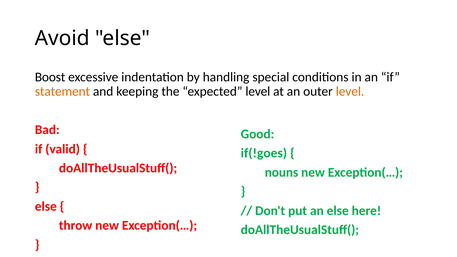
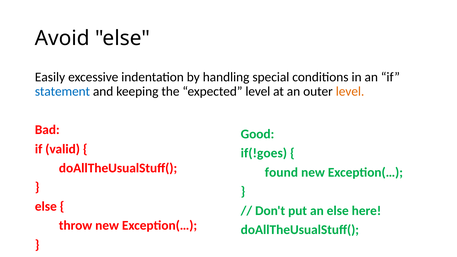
Boost: Boost -> Easily (50, 77)
statement colour: orange -> blue (62, 92)
nouns: nouns -> found (281, 172)
